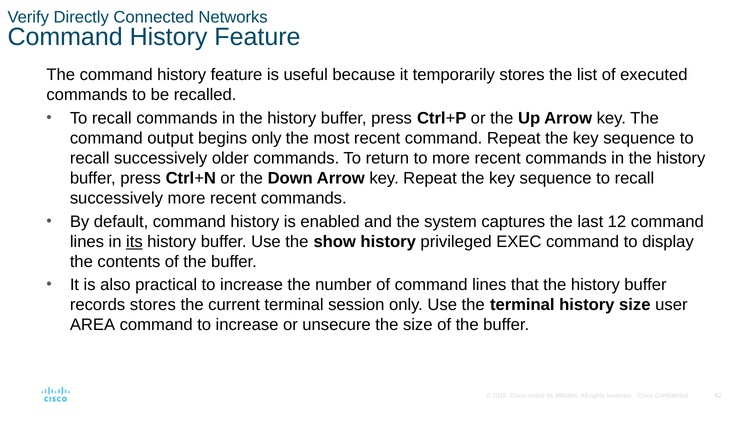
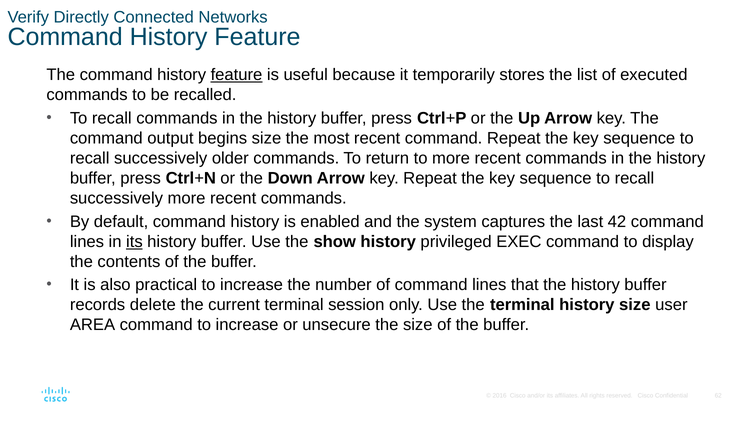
feature underline: none -> present (236, 75)
begins only: only -> size (266, 138)
12: 12 -> 42 (617, 222)
records stores: stores -> delete (153, 305)
